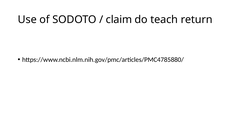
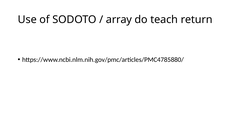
claim: claim -> array (119, 20)
